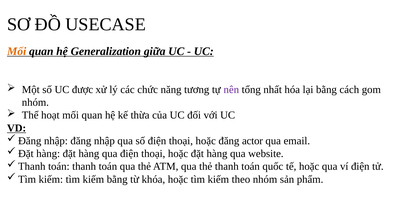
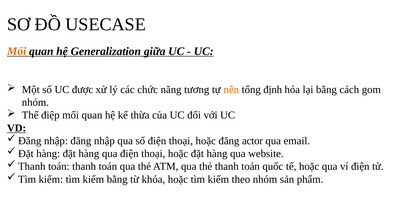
nên colour: purple -> orange (231, 90)
nhất: nhất -> định (273, 90)
hoạt: hoạt -> điệp (50, 115)
